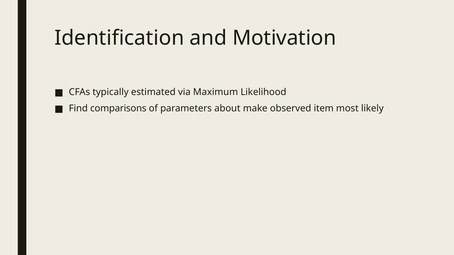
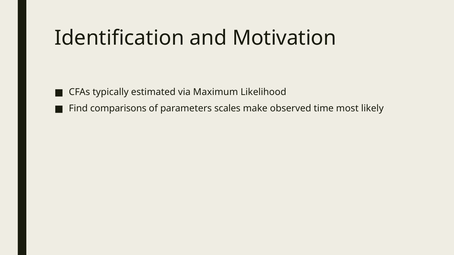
about: about -> scales (227, 109)
item: item -> time (324, 109)
